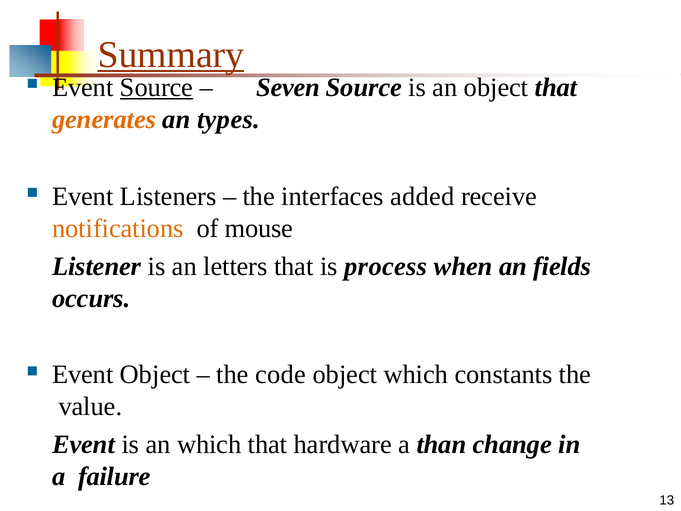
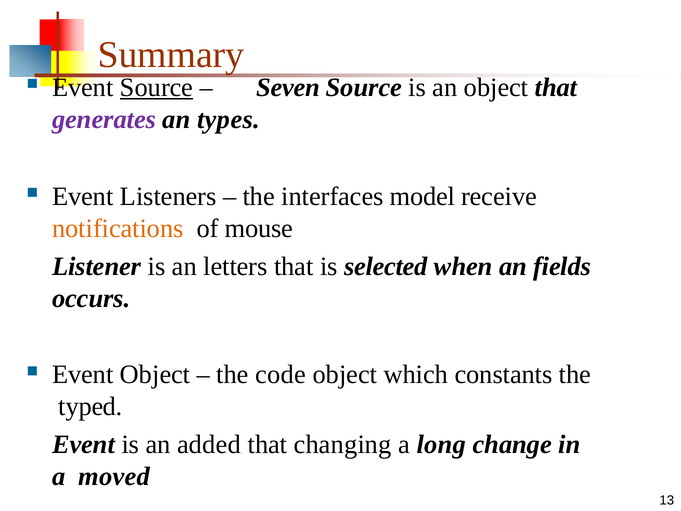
Summary underline: present -> none (171, 55)
generates colour: orange -> purple (104, 119)
added: added -> model (422, 196)
process: process -> selected (386, 266)
value: value -> typed (91, 406)
an which: which -> added (209, 444)
hardware: hardware -> changing (343, 444)
than: than -> long (441, 444)
failure: failure -> moved (114, 476)
